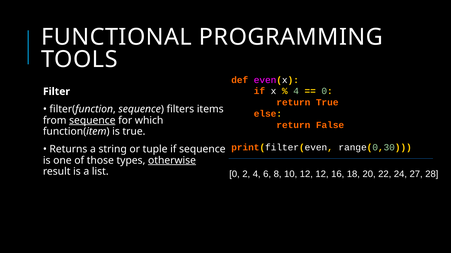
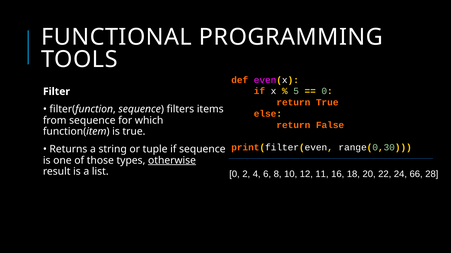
4: 4 -> 5 (296, 91)
sequence underline: present -> none (92, 121)
12 12: 12 -> 11 (322, 174)
27: 27 -> 66 (416, 174)
